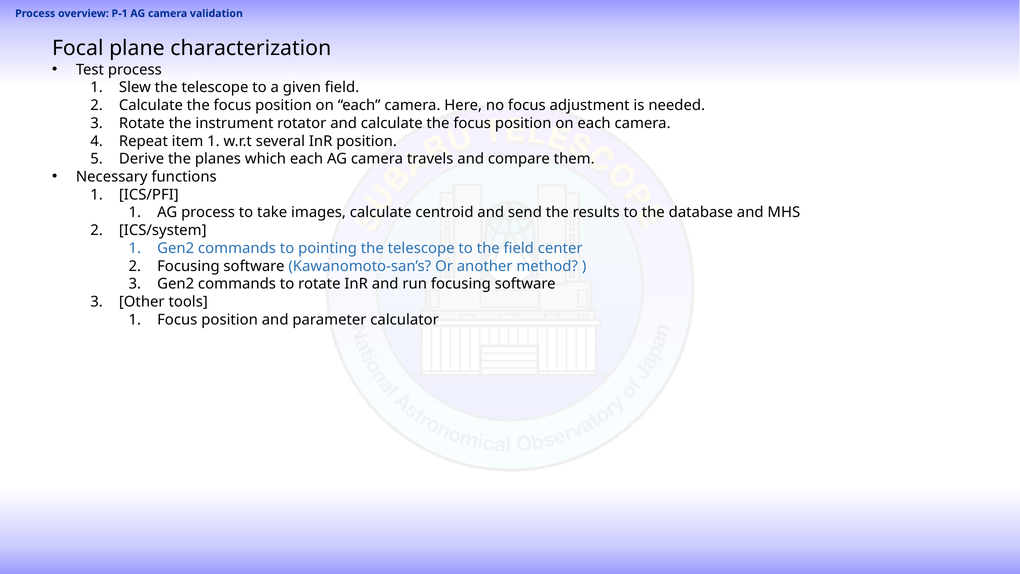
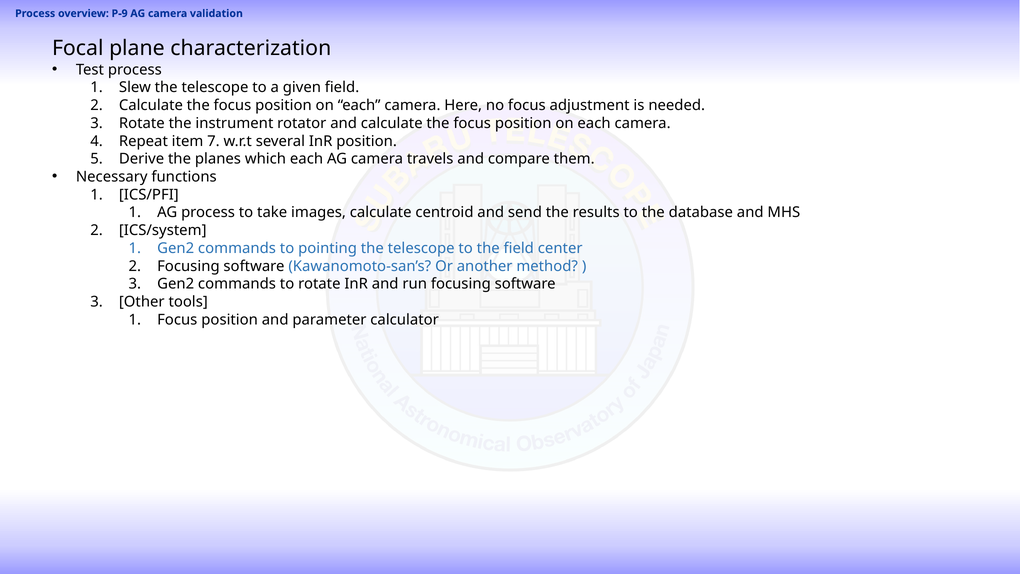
P-1: P-1 -> P-9 (120, 13)
item 1: 1 -> 7 (213, 141)
